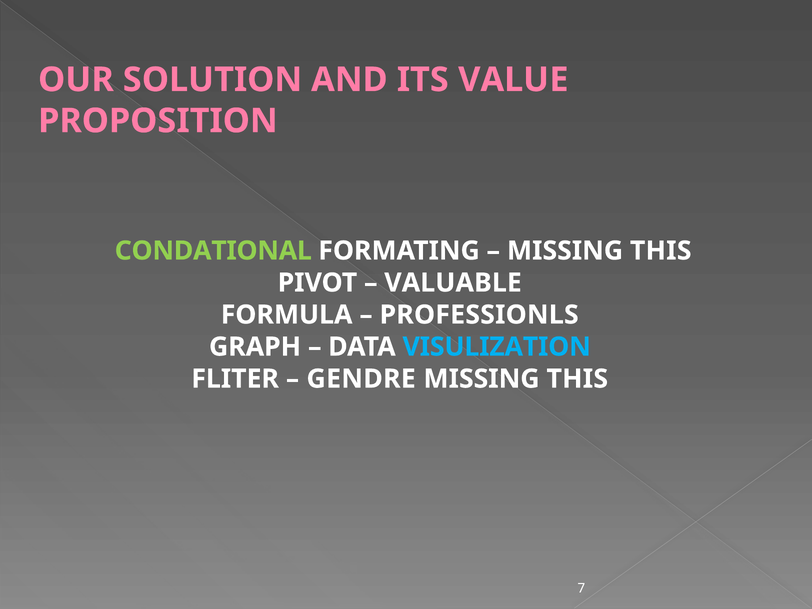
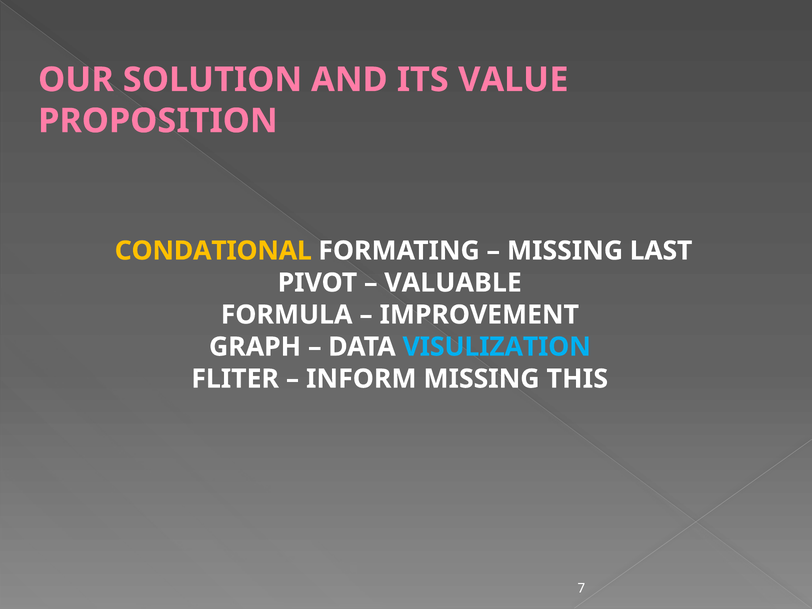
CONDATIONAL colour: light green -> yellow (213, 251)
THIS: THIS -> LAST (661, 251)
PROFESSIONLS: PROFESSIONLS -> IMPROVEMENT (479, 315)
GENDRE: GENDRE -> INFORM (361, 379)
